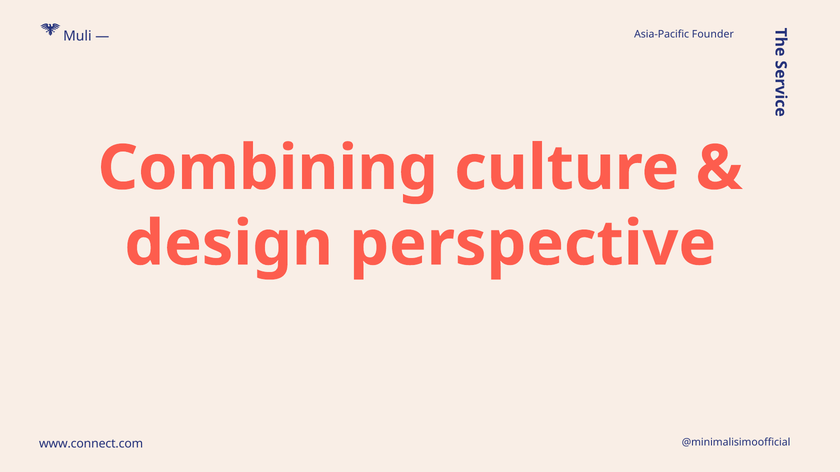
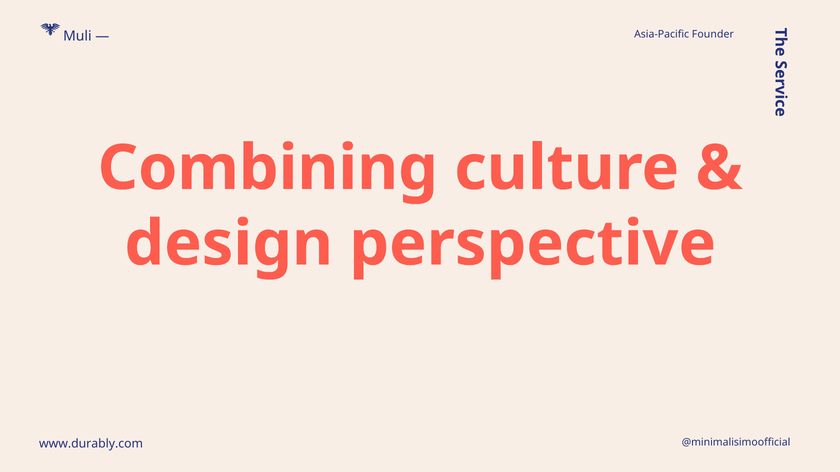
www.connect.com: www.connect.com -> www.durably.com (91, 444)
